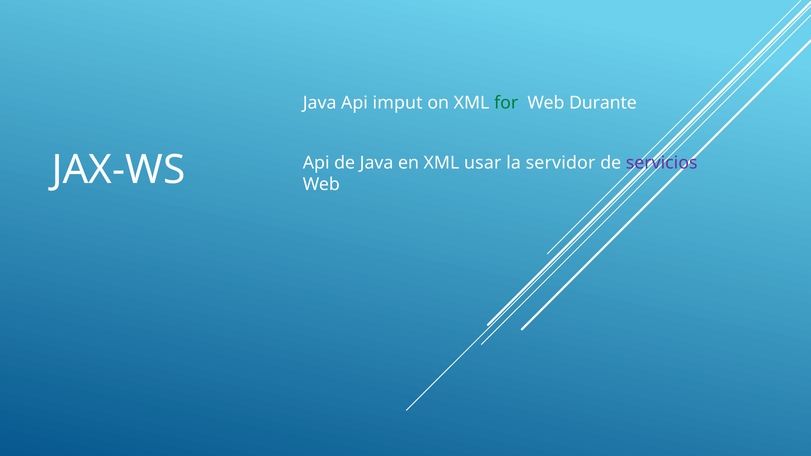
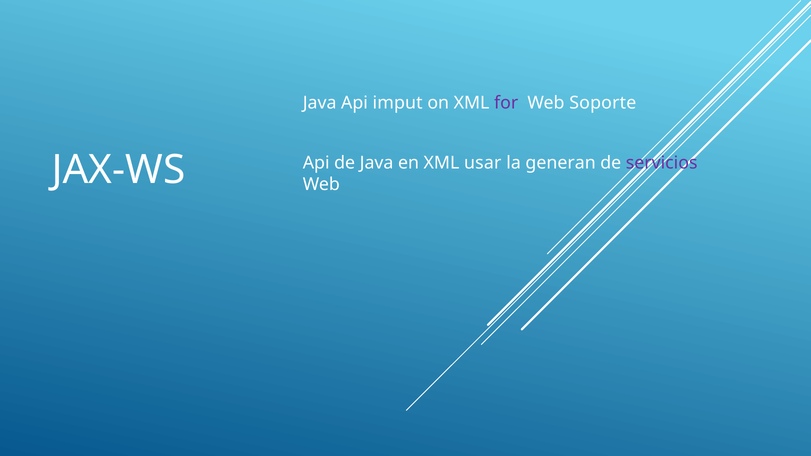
for colour: green -> purple (506, 103)
Durante: Durante -> Soporte (603, 103)
servidor: servidor -> generan (561, 163)
